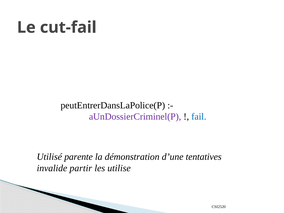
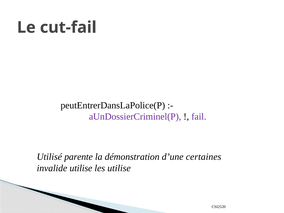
fail colour: blue -> purple (199, 117)
tentatives: tentatives -> certaines (204, 157)
invalide partir: partir -> utilise (81, 168)
